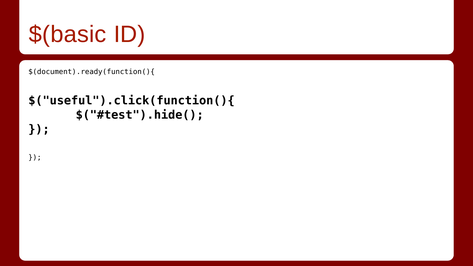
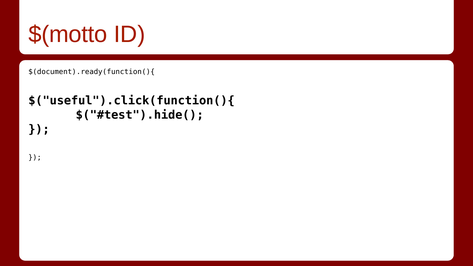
$(basic: $(basic -> $(motto (68, 34)
